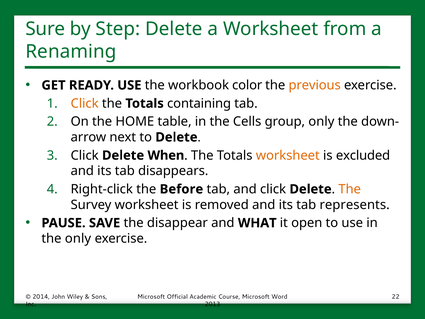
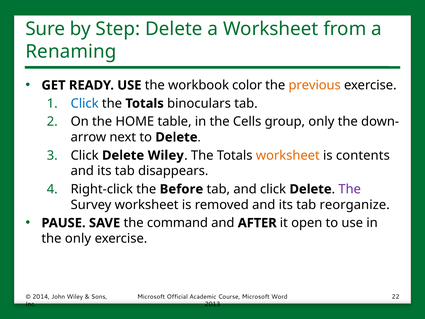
Click colour: orange -> blue (85, 103)
containing: containing -> binoculars (199, 103)
Delete When: When -> Wiley (166, 155)
excluded: excluded -> contents (363, 155)
The colour: orange -> purple (350, 189)
represents: represents -> reorganize (355, 205)
disappear: disappear -> command (177, 223)
WHAT: WHAT -> AFTER (257, 223)
